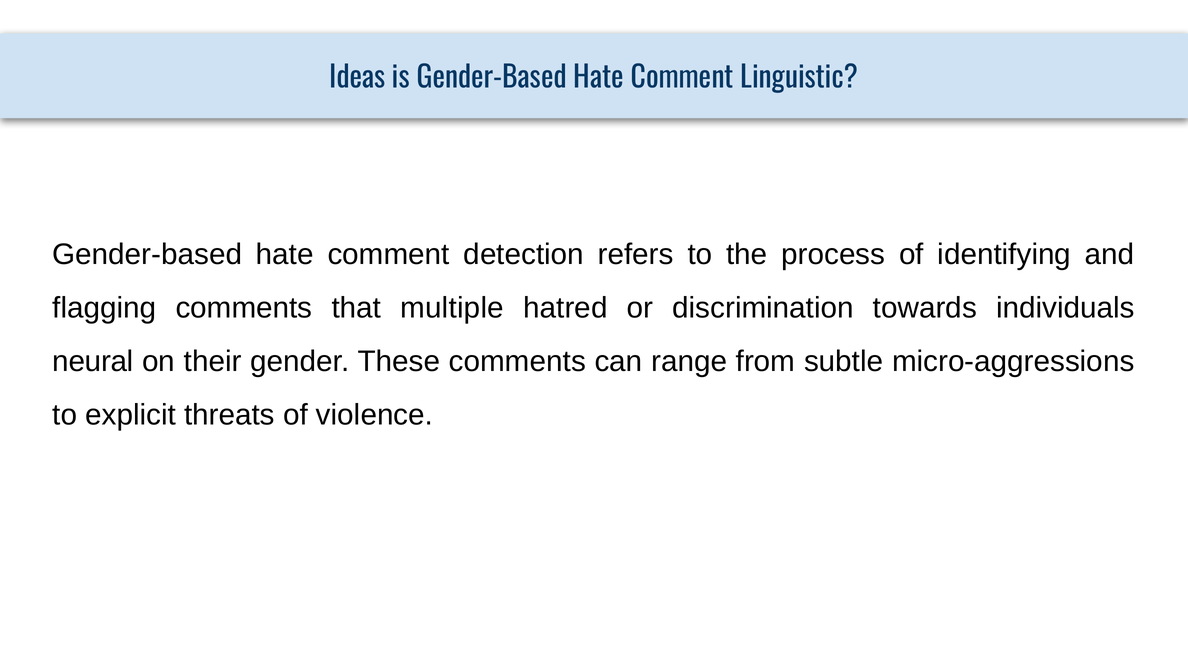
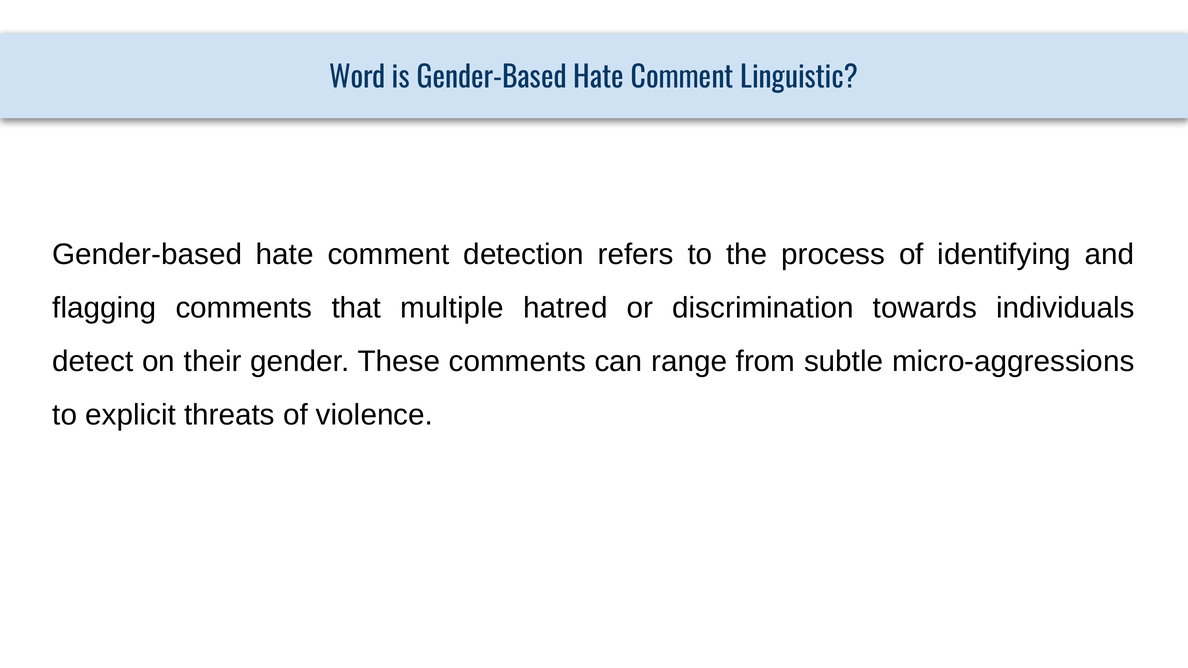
Ideas: Ideas -> Word (357, 78)
neural: neural -> detect (93, 362)
